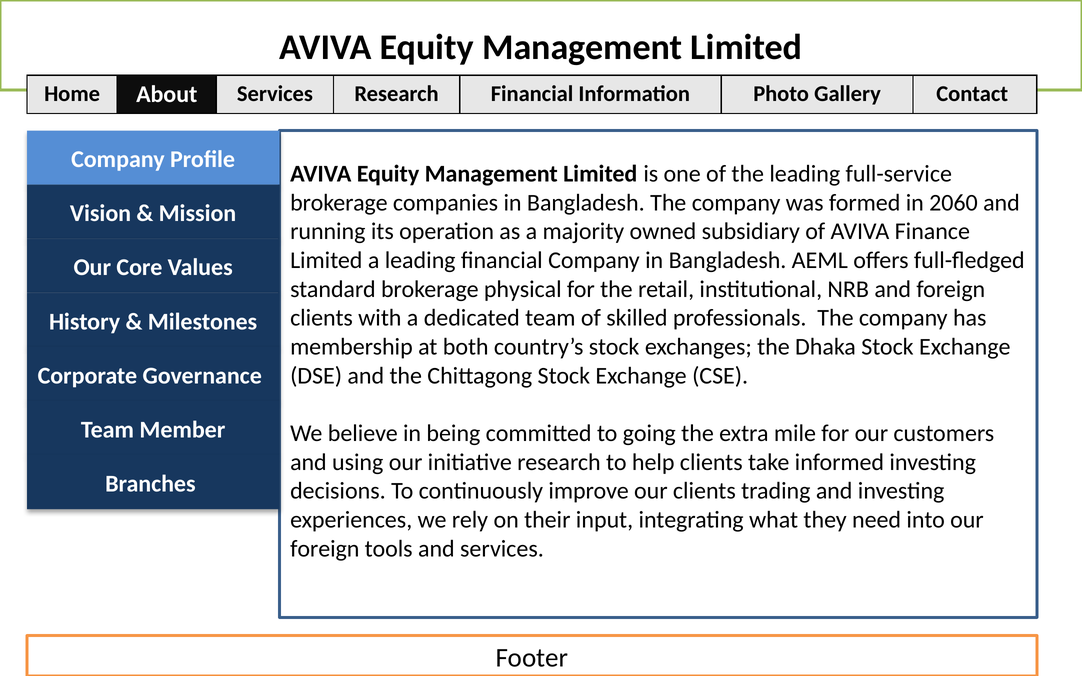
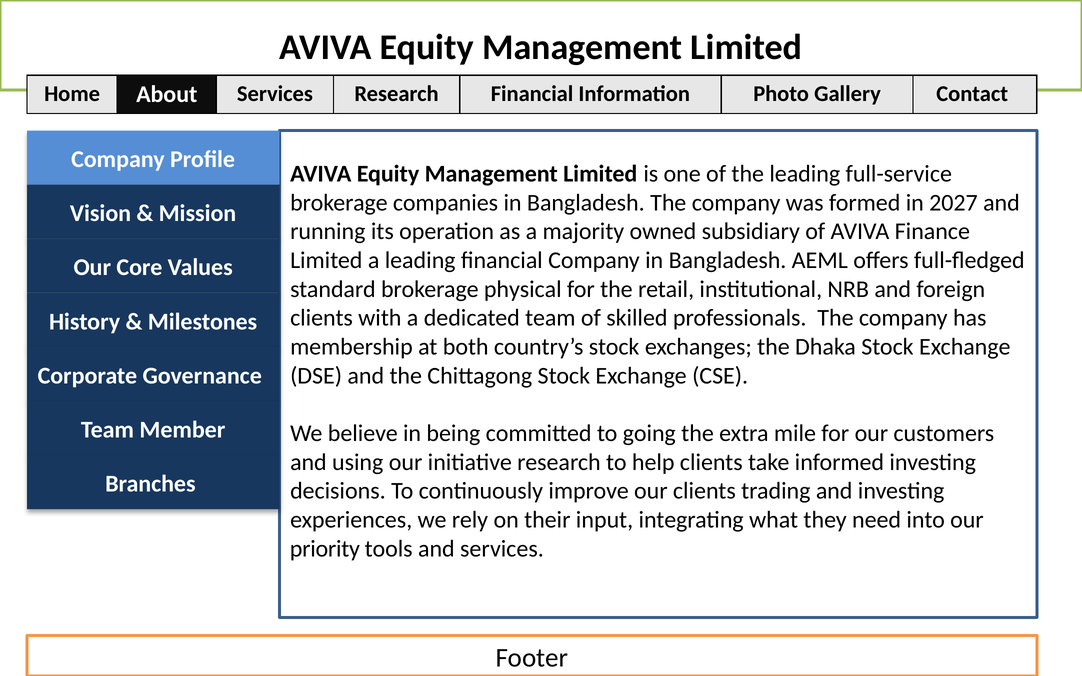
2060: 2060 -> 2027 (953, 203)
foreign: foreign -> priority (325, 549)
